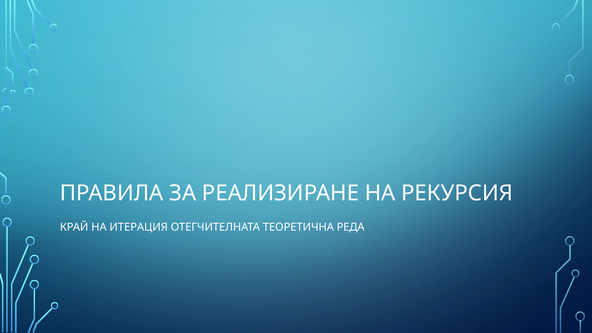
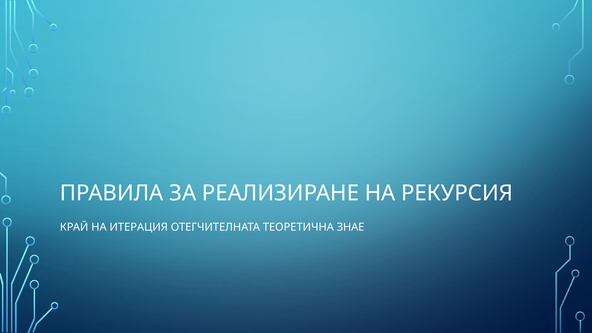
РЕДА: РЕДА -> ЗНАЕ (351, 227)
